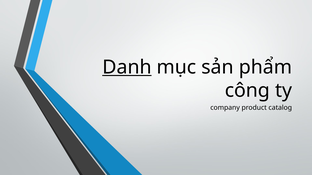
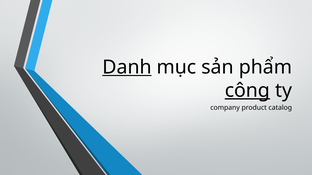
công underline: none -> present (247, 91)
